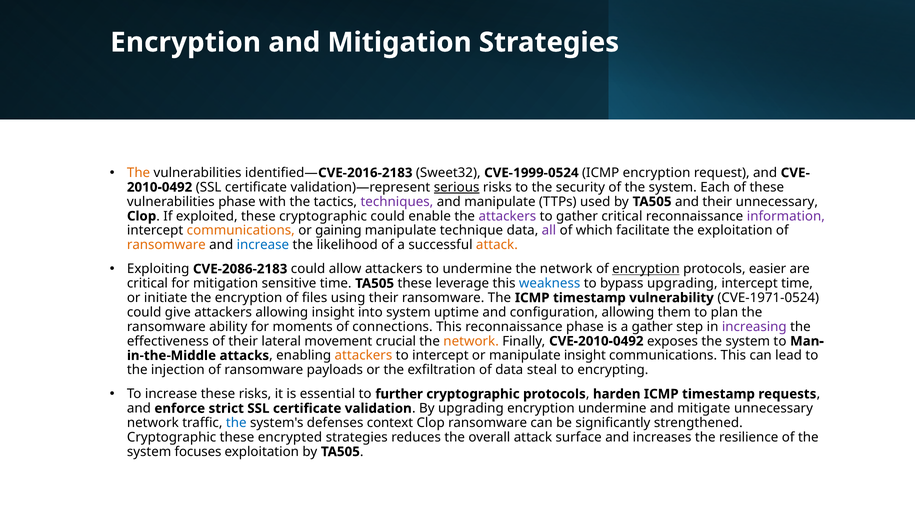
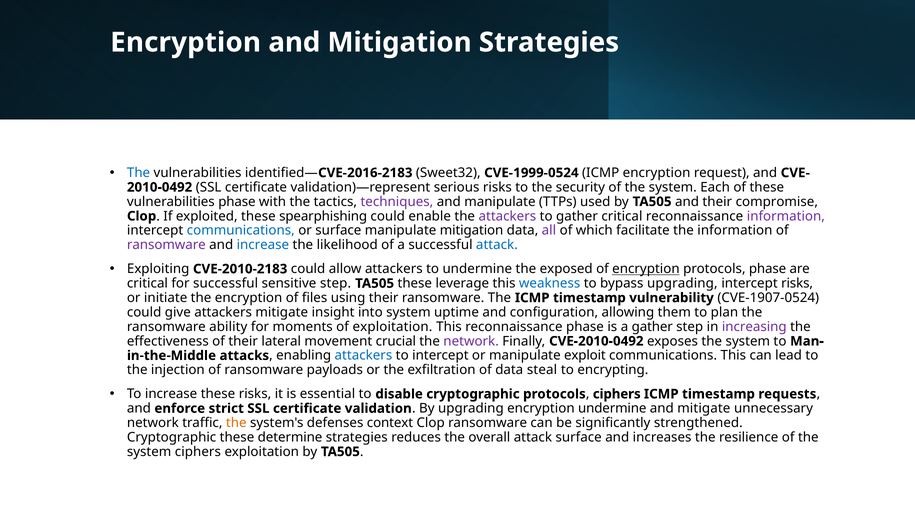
The colour: orange -> blue (139, 173)
serious underline: present -> none (457, 187)
their unnecessary: unnecessary -> compromise (777, 202)
these cryptographic: cryptographic -> spearphishing (323, 216)
communications colour: orange -> blue (241, 230)
or gaining: gaining -> surface (338, 230)
manipulate technique: technique -> mitigation (472, 230)
the exploitation: exploitation -> information (735, 230)
ransomware colour: orange -> purple (166, 245)
attack colour: orange -> blue (497, 245)
CVE-2086-2183: CVE-2086-2183 -> CVE-2010-2183 (240, 269)
undermine the network: network -> exposed (566, 269)
protocols easier: easier -> phase (768, 269)
for mitigation: mitigation -> successful (226, 283)
sensitive time: time -> step (336, 283)
intercept time: time -> risks (797, 283)
CVE-1971-0524: CVE-1971-0524 -> CVE-1907-0524 (768, 298)
attackers allowing: allowing -> mitigate (282, 312)
of connections: connections -> exploitation (392, 327)
network colour: orange -> purple (471, 341)
attackers colour: orange -> blue (363, 355)
manipulate insight: insight -> exploit (585, 355)
further: further -> disable (399, 394)
protocols harden: harden -> ciphers (617, 394)
the colour: blue -> orange (236, 423)
encrypted: encrypted -> determine (290, 437)
system focuses: focuses -> ciphers (198, 451)
